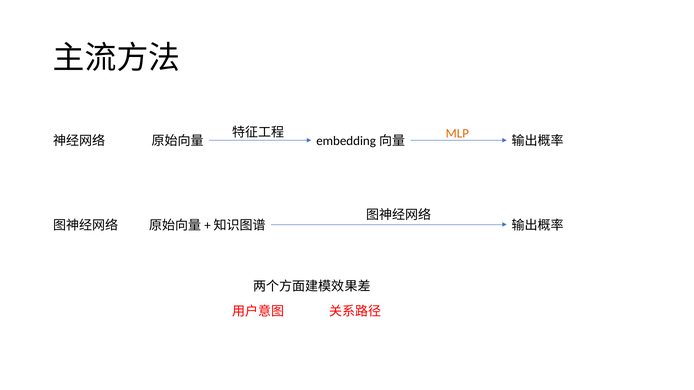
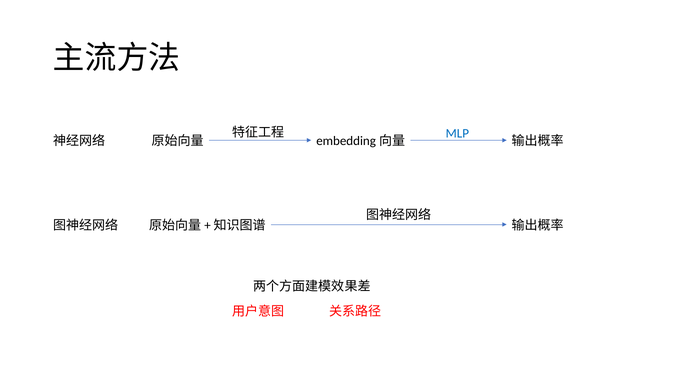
MLP colour: orange -> blue (457, 133)
